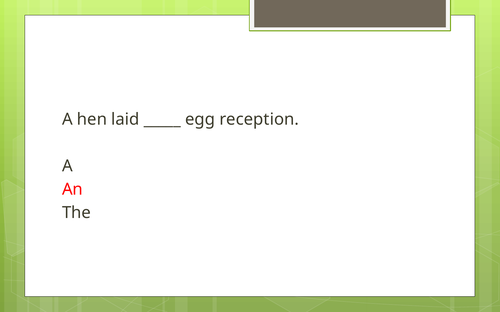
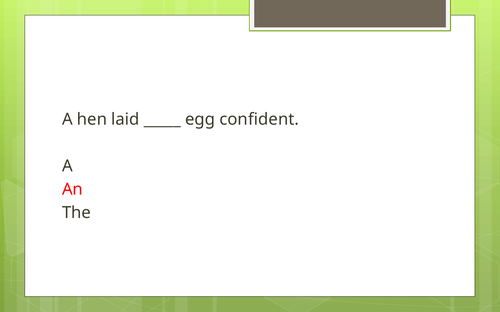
reception: reception -> confident (259, 120)
